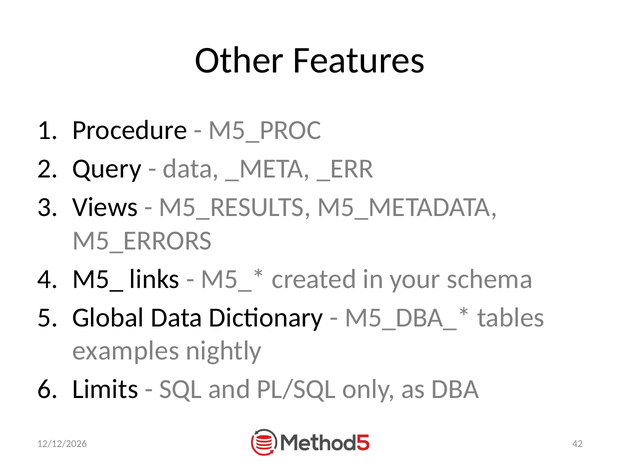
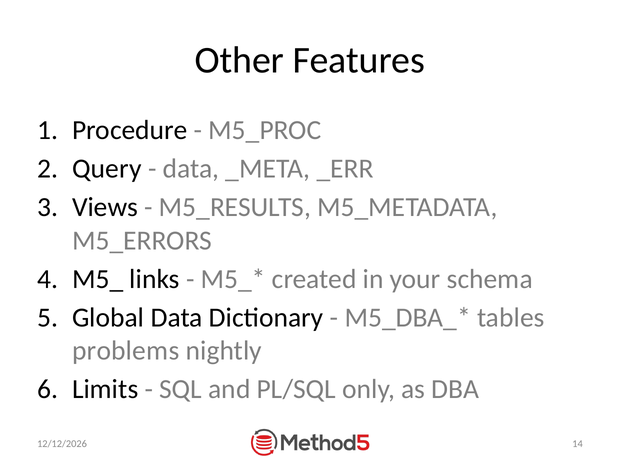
examples: examples -> problems (126, 351)
42: 42 -> 14 (578, 444)
